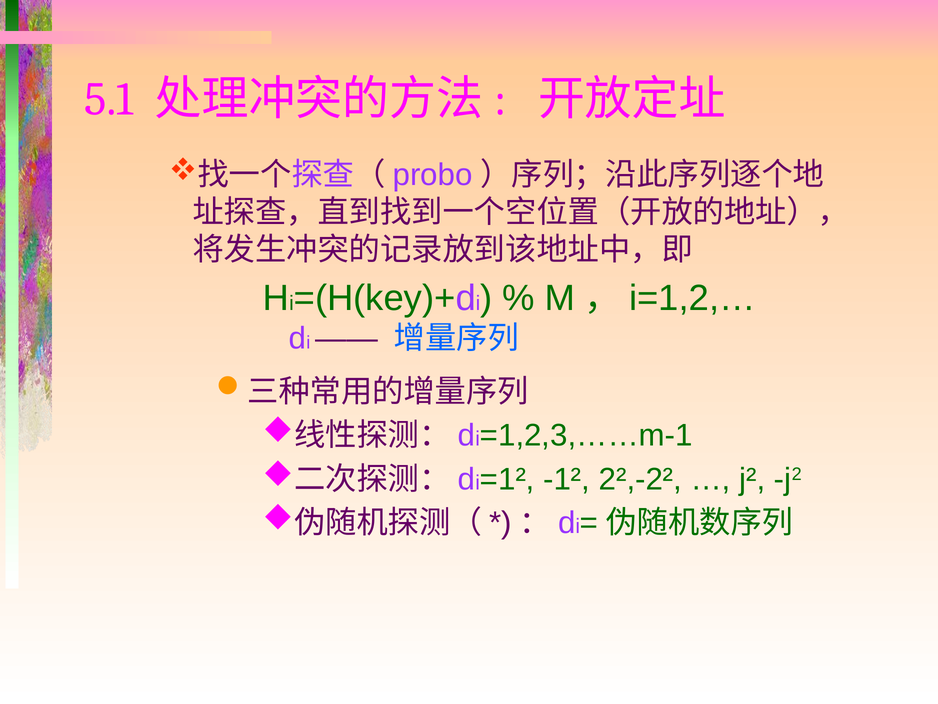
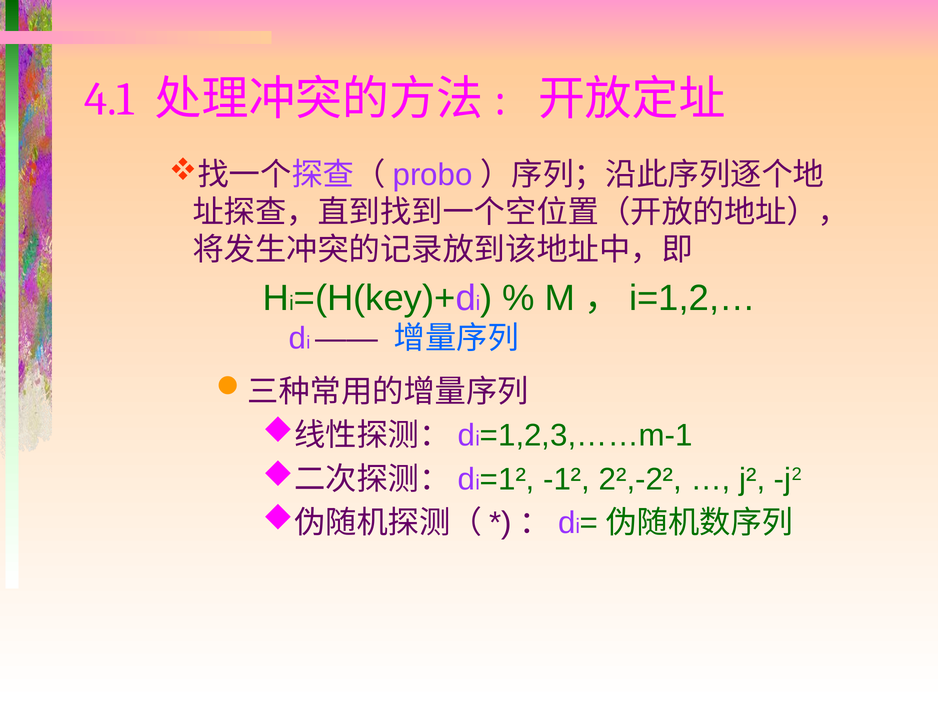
5.1: 5.1 -> 4.1 (109, 99)
